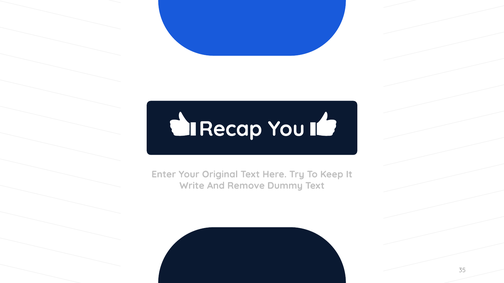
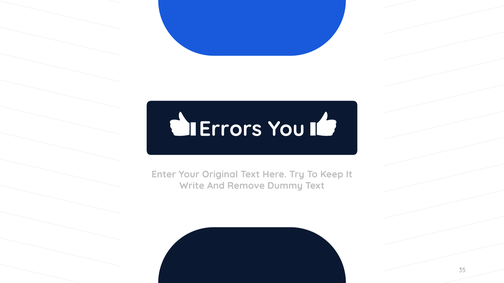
Recap: Recap -> Errors (230, 129)
